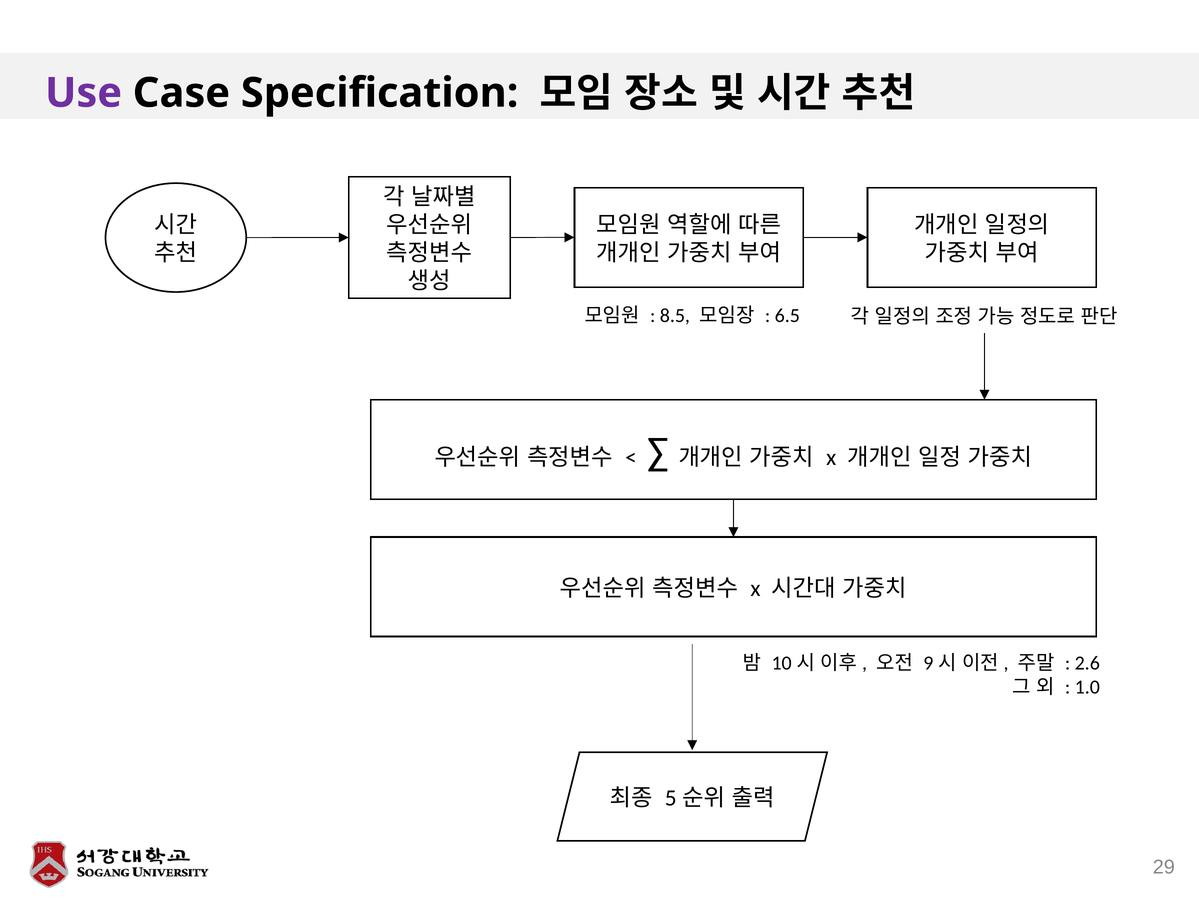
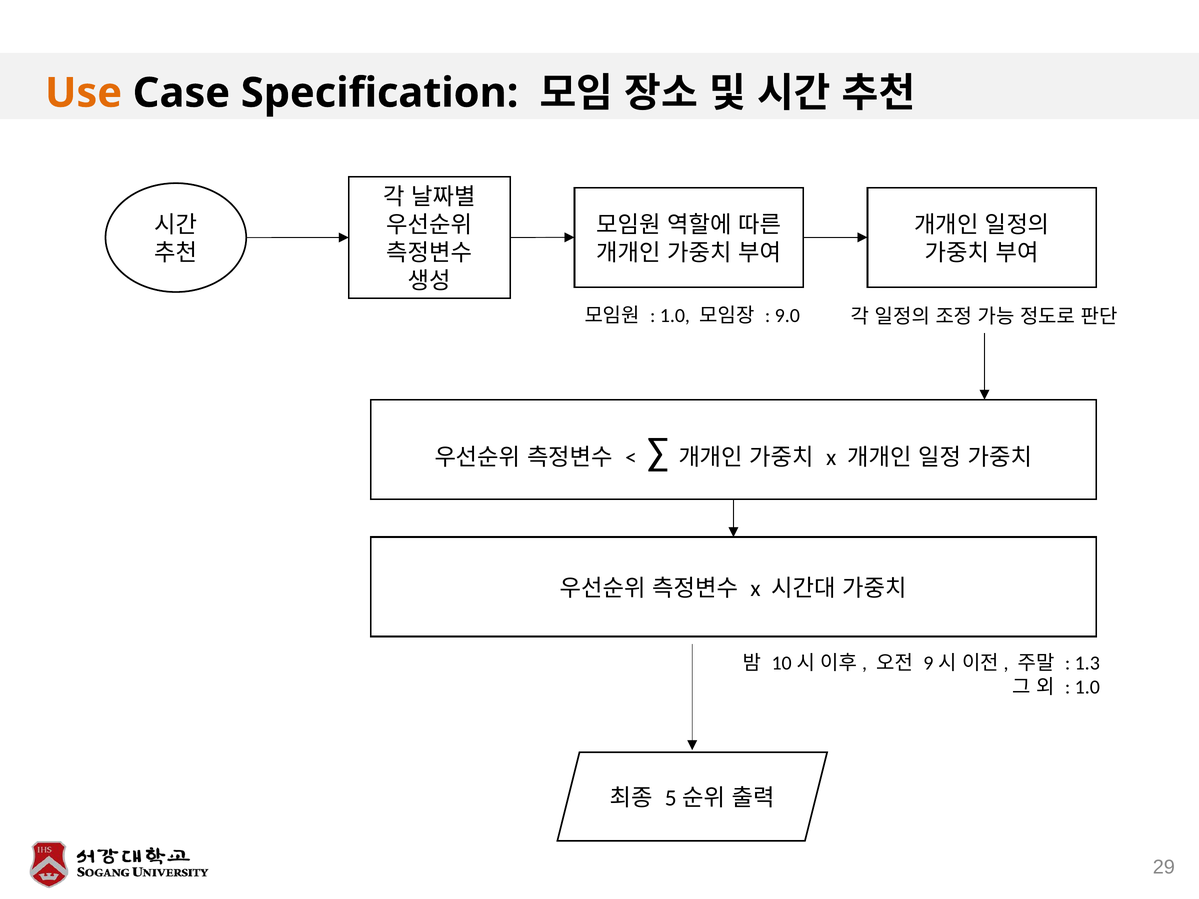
Use colour: purple -> orange (84, 93)
8.5: 8.5 -> 1.0 (675, 316)
6.5: 6.5 -> 9.0 (787, 316)
2.6: 2.6 -> 1.3 (1087, 663)
